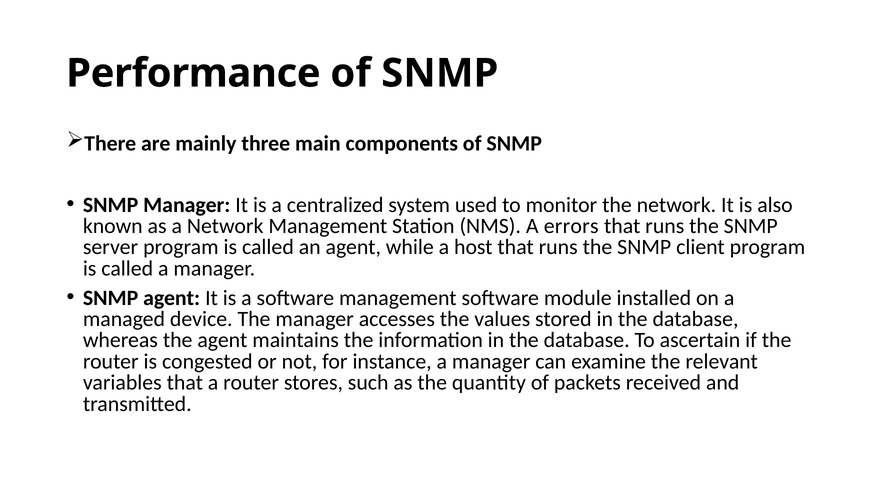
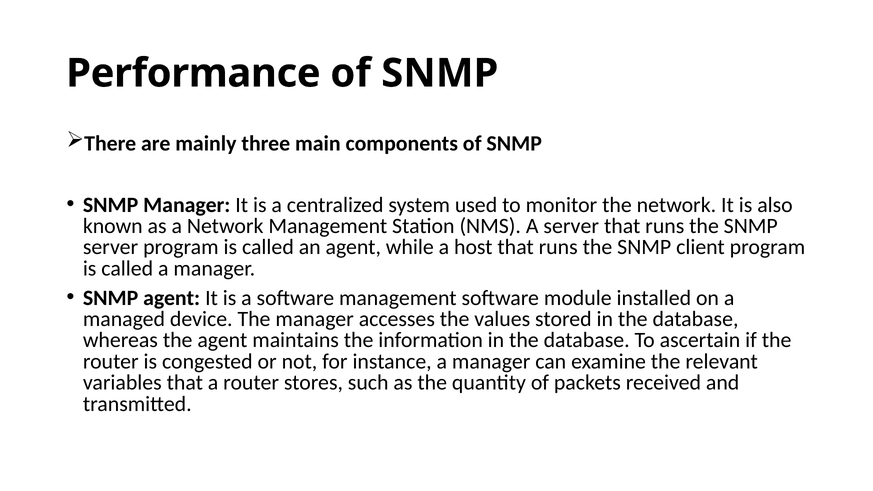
A errors: errors -> server (571, 226)
